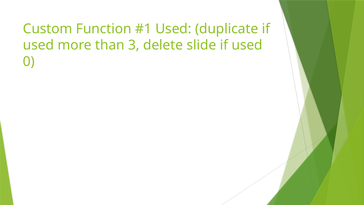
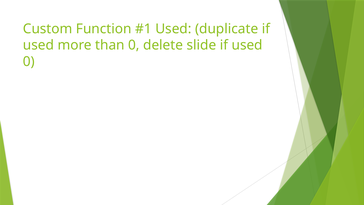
than 3: 3 -> 0 (134, 45)
